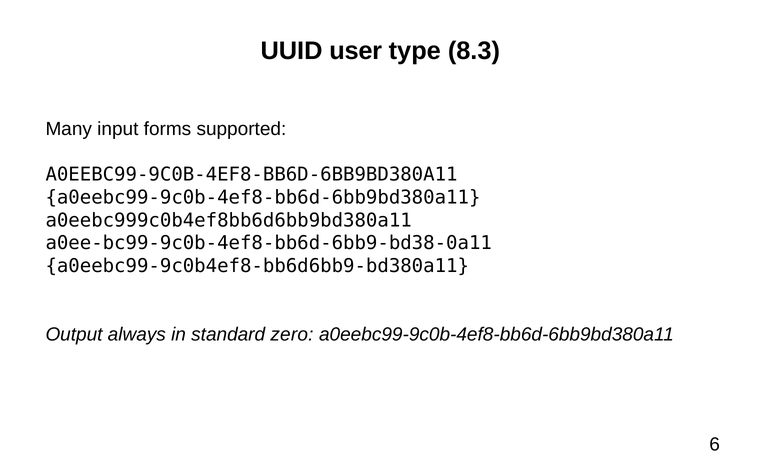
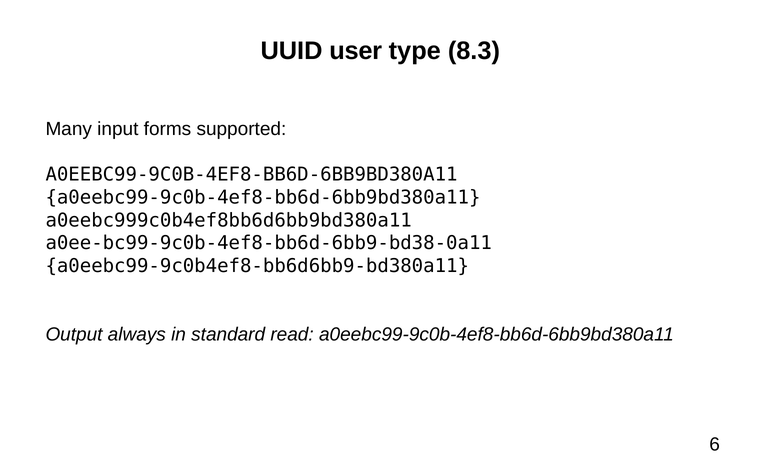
zero: zero -> read (292, 335)
